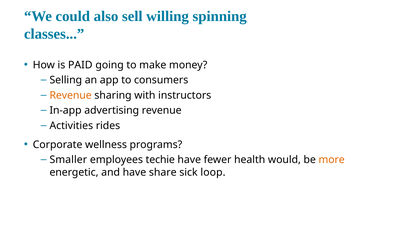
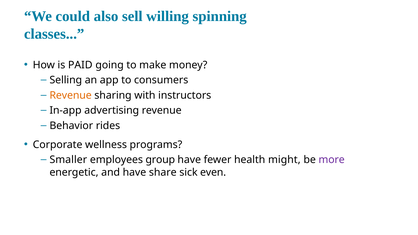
Activities: Activities -> Behavior (71, 126)
techie: techie -> group (160, 160)
would: would -> might (284, 160)
more colour: orange -> purple (332, 160)
loop: loop -> even (213, 172)
